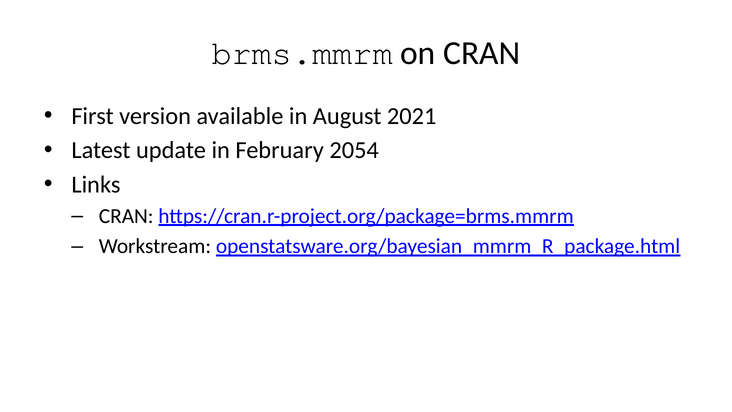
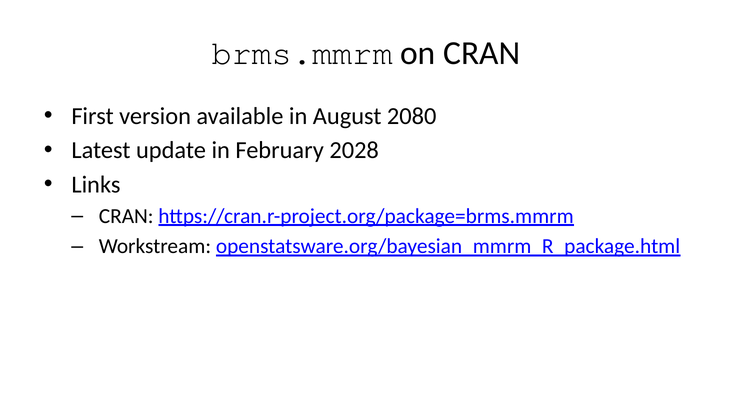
2021: 2021 -> 2080 (412, 116)
2054: 2054 -> 2028 (354, 150)
